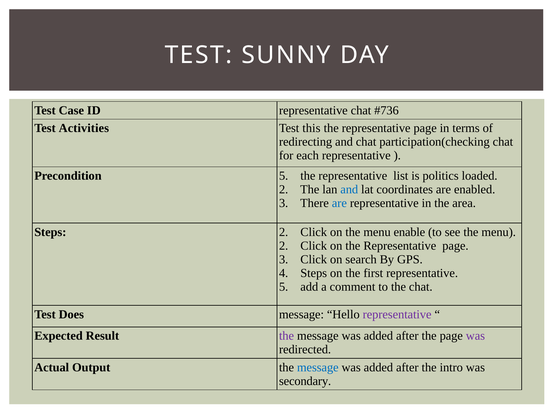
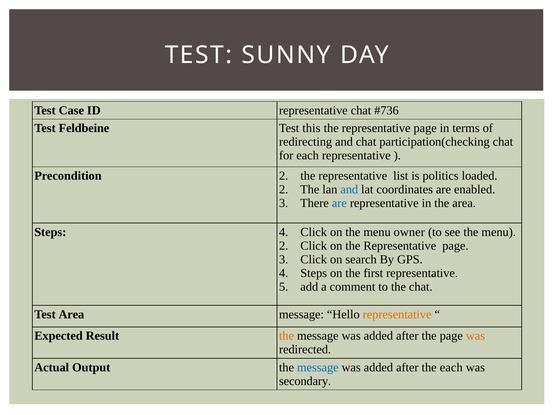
Activities: Activities -> Feldbeine (84, 128)
Precondition 5: 5 -> 2 (284, 176)
Steps 2: 2 -> 4 (284, 232)
enable: enable -> owner (409, 232)
Test Does: Does -> Area (71, 315)
representative colour: purple -> orange (397, 315)
the colour: purple -> orange (287, 336)
was colour: purple -> orange (475, 336)
the intro: intro -> each (451, 368)
